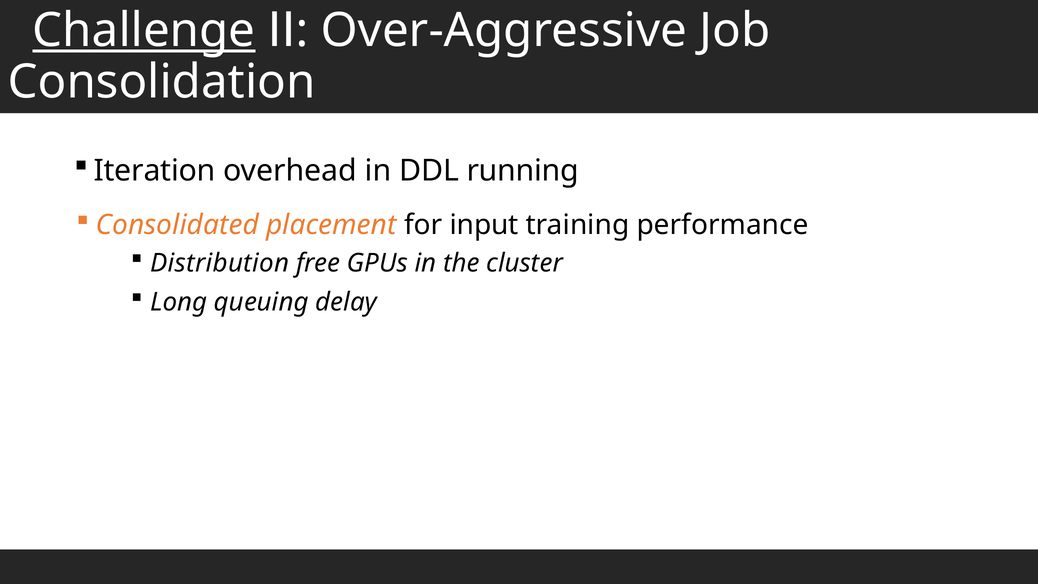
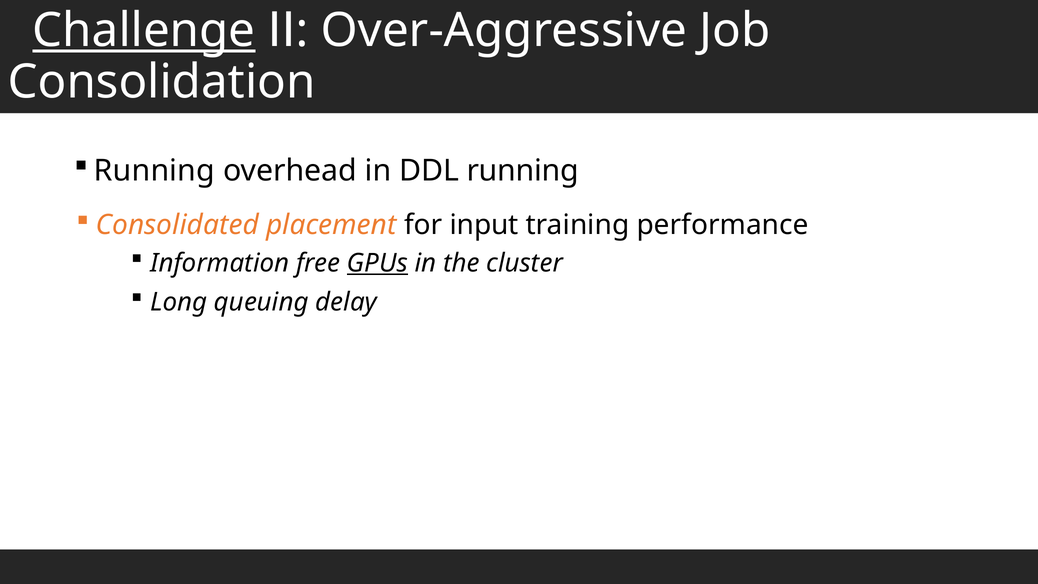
Iteration: Iteration -> Running (154, 170)
Distribution: Distribution -> Information (220, 263)
GPUs underline: none -> present (377, 263)
